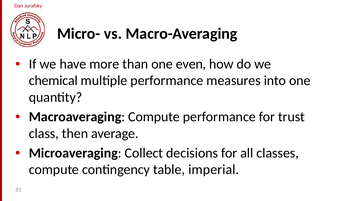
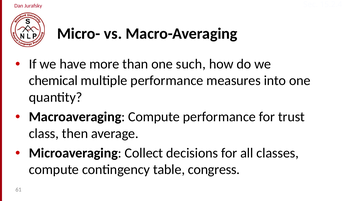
even: even -> such (191, 64)
imperial: imperial -> congress (214, 169)
